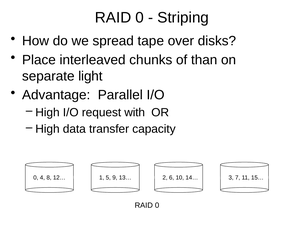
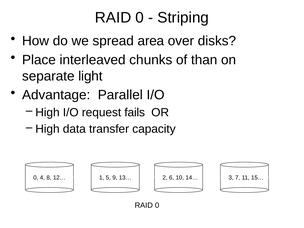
tape: tape -> area (151, 41)
with: with -> fails (135, 112)
